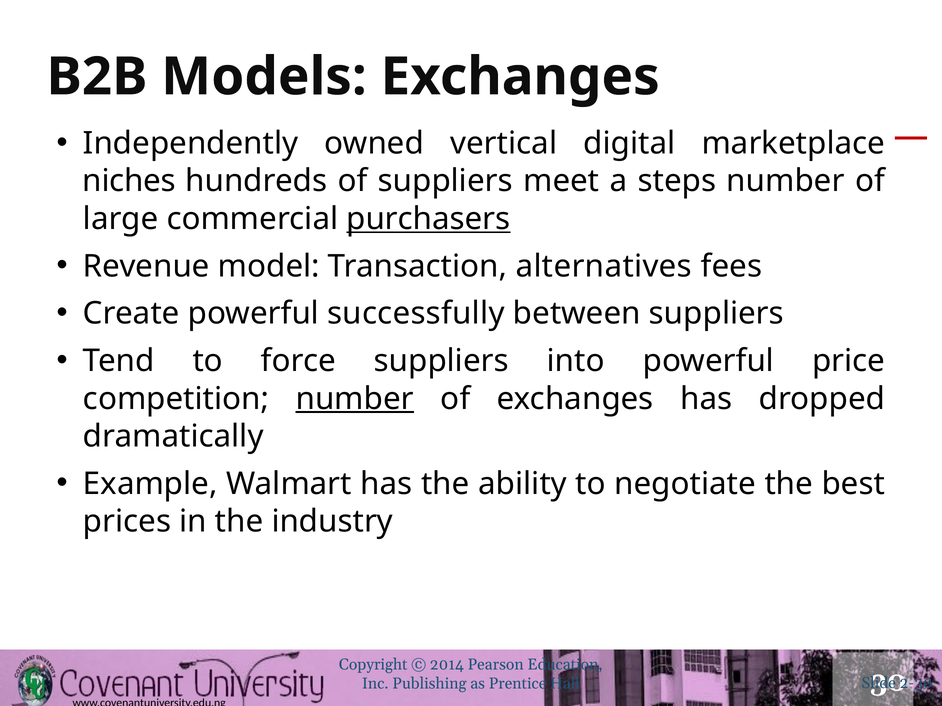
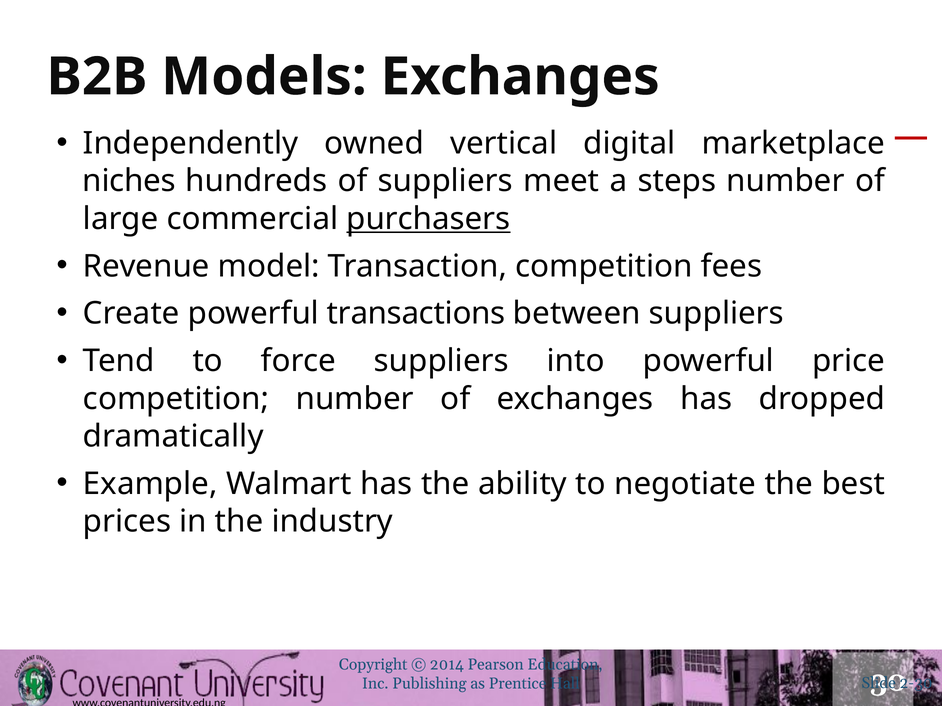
Transaction alternatives: alternatives -> competition (604, 266)
successfully: successfully -> transactions (416, 314)
number underline: present -> none (355, 399)
